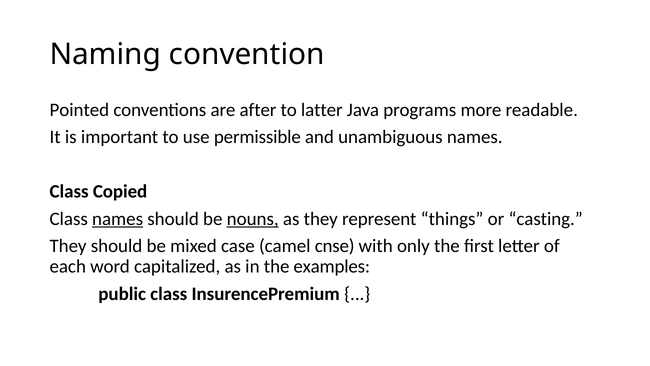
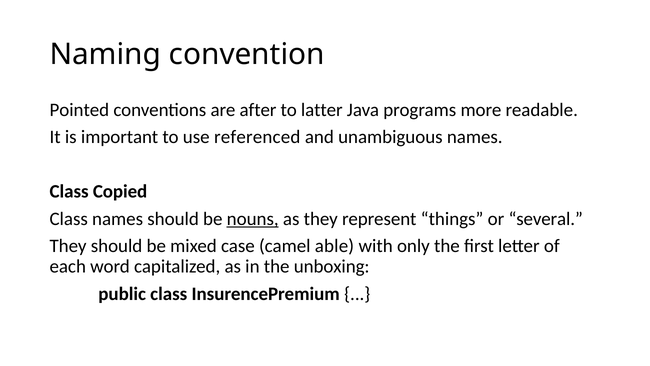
permissible: permissible -> referenced (257, 137)
names underline: present -> none (118, 219)
casting: casting -> several (546, 219)
cnse: cnse -> able (334, 246)
examples: examples -> unboxing (332, 266)
